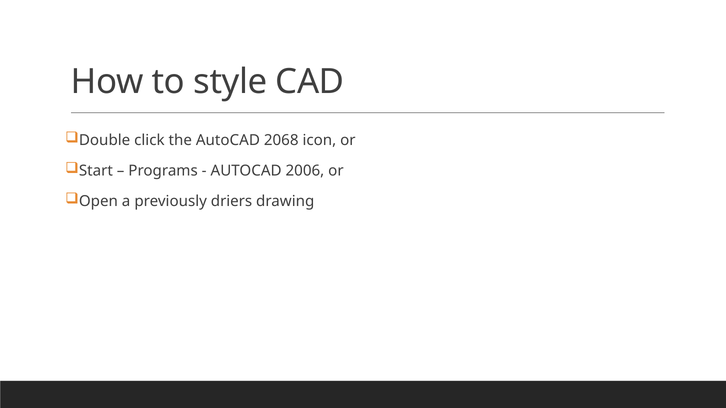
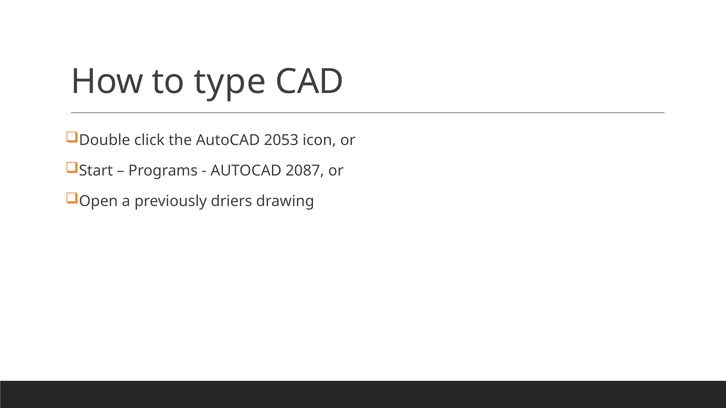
style: style -> type (230, 82)
2068: 2068 -> 2053 (281, 140)
2006: 2006 -> 2087 (305, 171)
